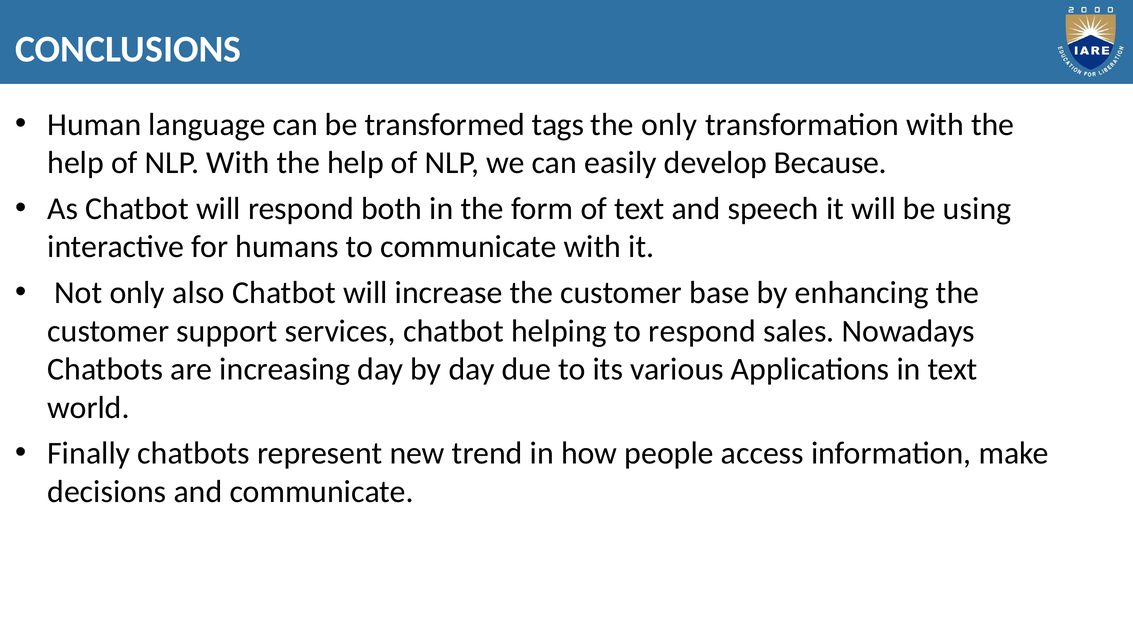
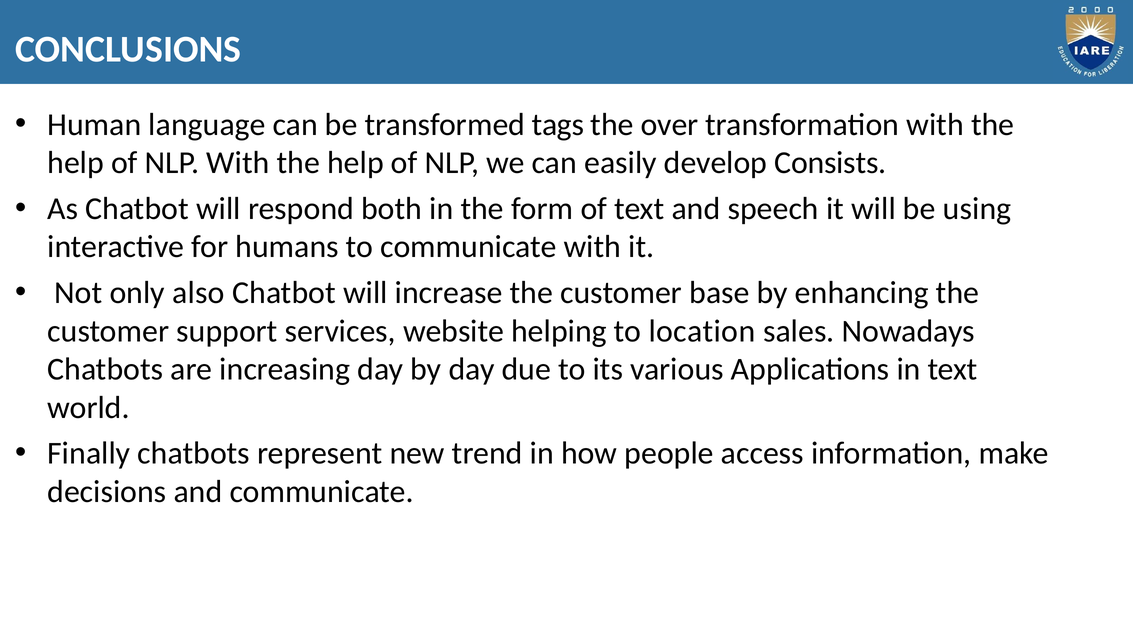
the only: only -> over (670, 125)
Because: Because -> Consists (830, 163)
services chatbot: chatbot -> website (454, 331)
to respond: respond -> location (702, 331)
